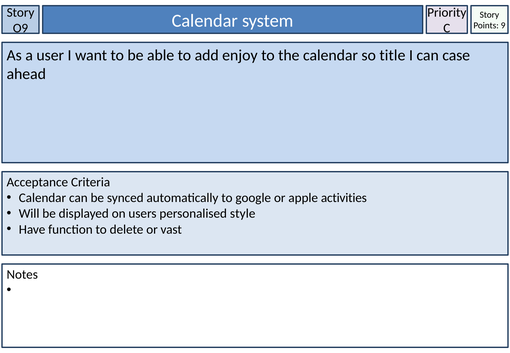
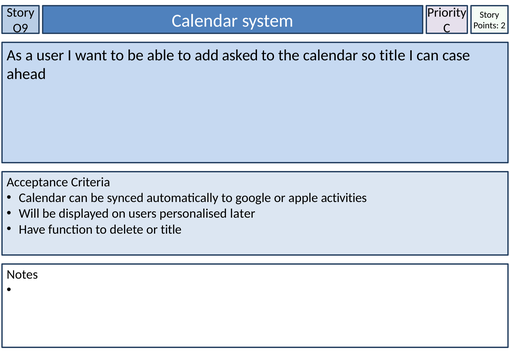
9: 9 -> 2 (503, 26)
enjoy: enjoy -> asked (240, 55)
style: style -> later (243, 214)
or vast: vast -> title (171, 229)
